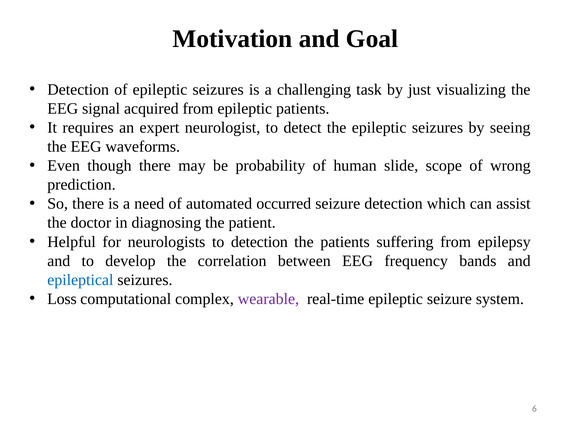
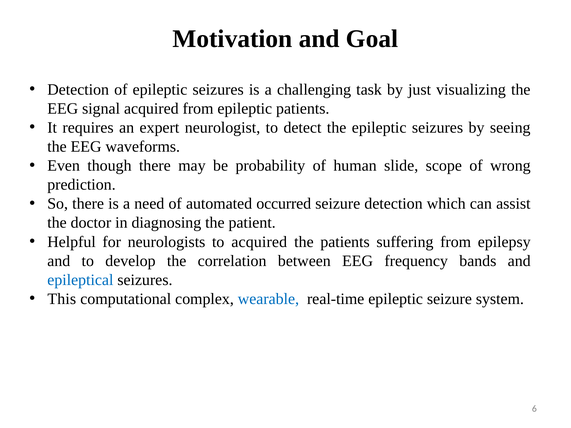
to detection: detection -> acquired (259, 242)
Loss: Loss -> This (62, 299)
wearable colour: purple -> blue (268, 299)
